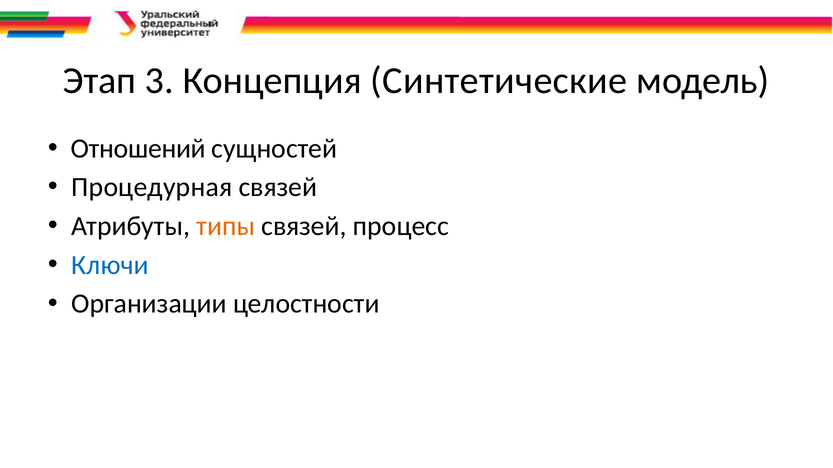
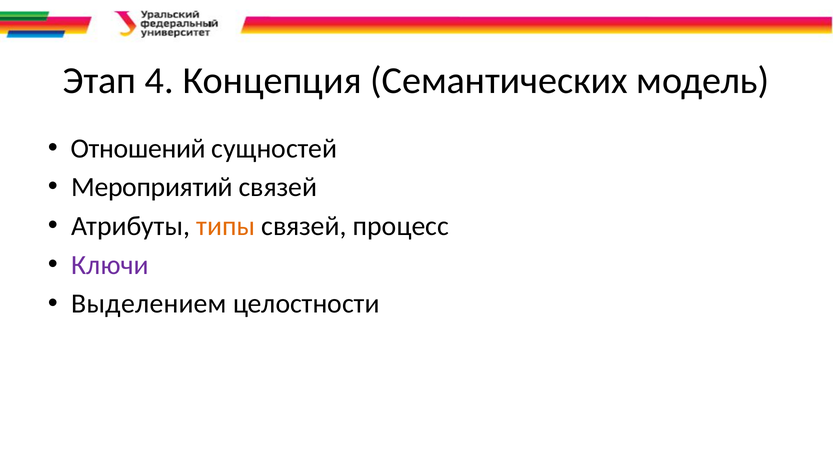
3: 3 -> 4 (159, 81)
Синтетические: Синтетические -> Семантических (499, 81)
Процедурная: Процедурная -> Мероприятий (152, 188)
Ключи colour: blue -> purple (110, 265)
Организации: Организации -> Выделением (149, 304)
